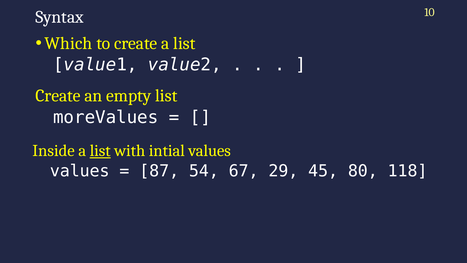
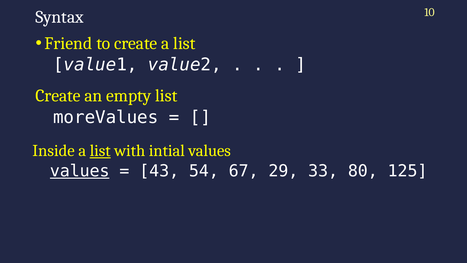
Which: Which -> Friend (68, 43)
values underline: none -> present (80, 171)
87: 87 -> 43 (159, 171)
45: 45 -> 33 (323, 171)
118: 118 -> 125 (408, 171)
